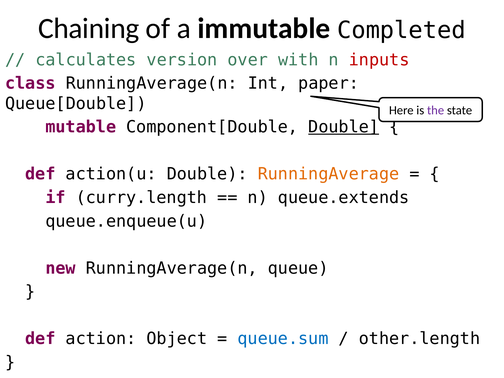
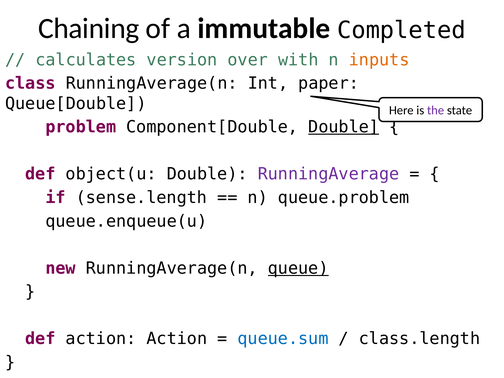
inputs colour: red -> orange (379, 60)
mutable: mutable -> problem (81, 127)
action(u: action(u -> object(u (111, 174)
RunningAverage colour: orange -> purple (329, 174)
curry.length: curry.length -> sense.length (141, 198)
queue.extends: queue.extends -> queue.problem (344, 198)
queue underline: none -> present (298, 268)
action Object: Object -> Action (177, 339)
other.length: other.length -> class.length (420, 339)
